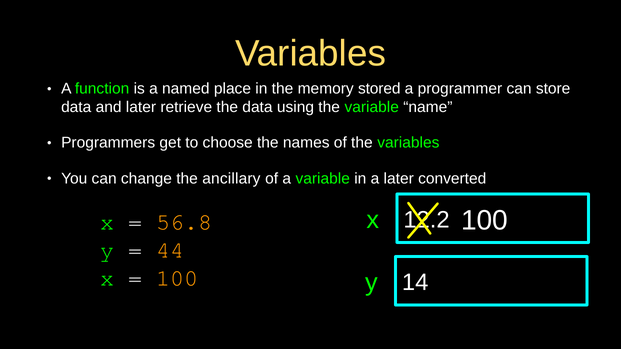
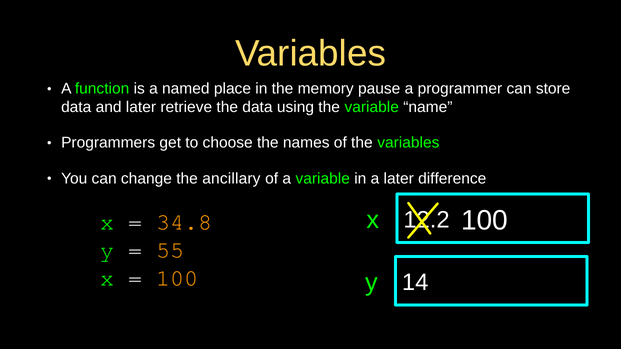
stored: stored -> pause (379, 89)
converted: converted -> difference (452, 179)
56.8: 56.8 -> 34.8 (184, 222)
44: 44 -> 55 (170, 250)
